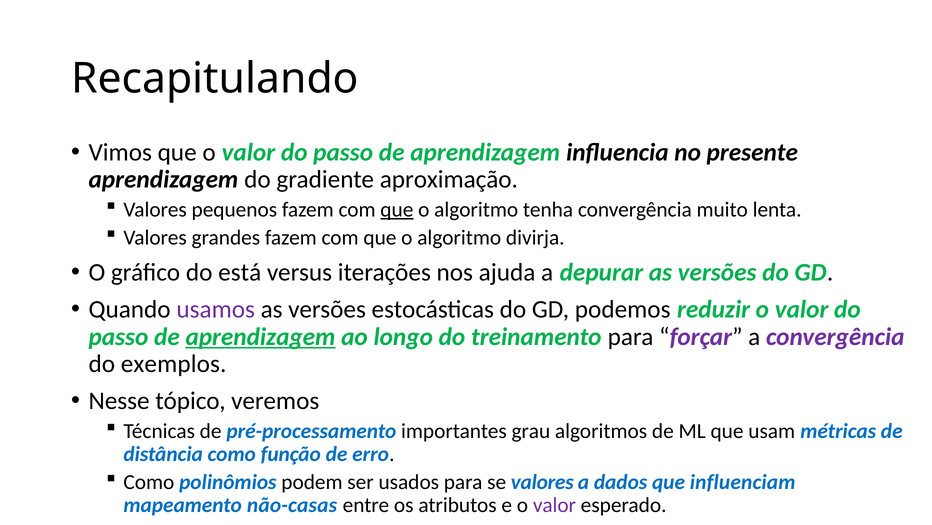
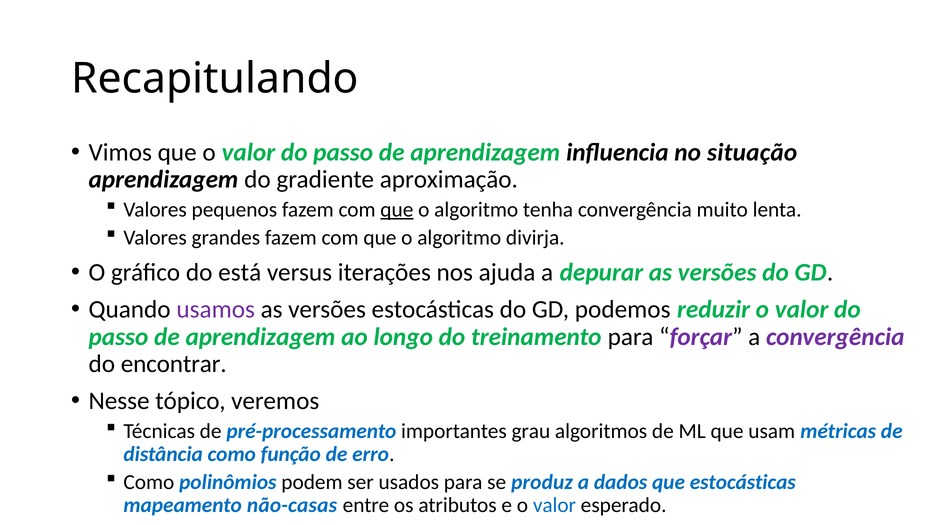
presente: presente -> situação (752, 152)
aprendizagem underline: present -> none (260, 336)
exemplos: exemplos -> encontrar (174, 364)
se valores: valores -> produz (542, 481)
que influenciam: influenciam -> estocásticas (743, 481)
valor colour: purple -> blue (554, 505)
